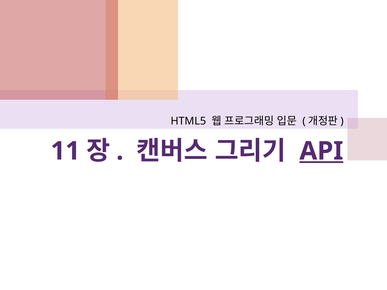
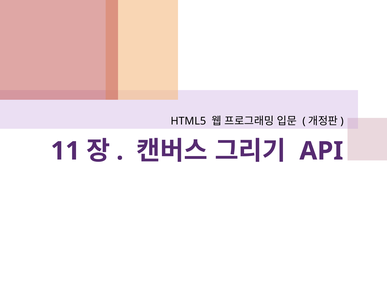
API underline: present -> none (321, 151)
